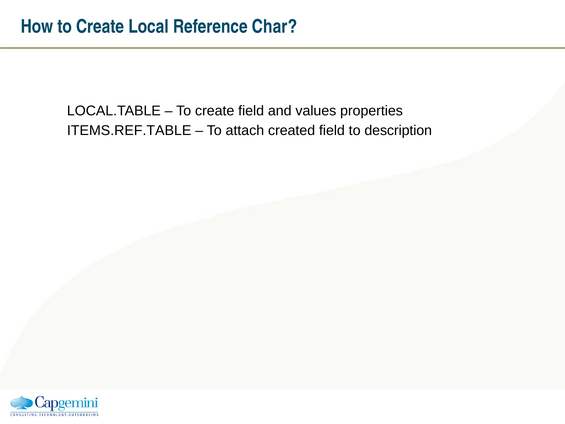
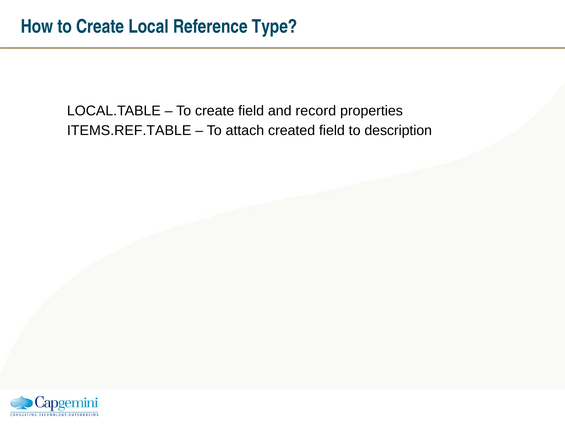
Char: Char -> Type (275, 27)
values: values -> record (316, 111)
